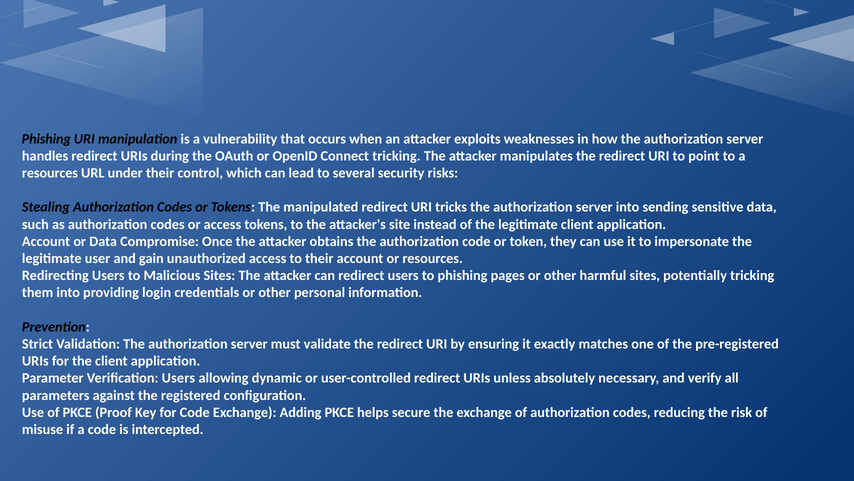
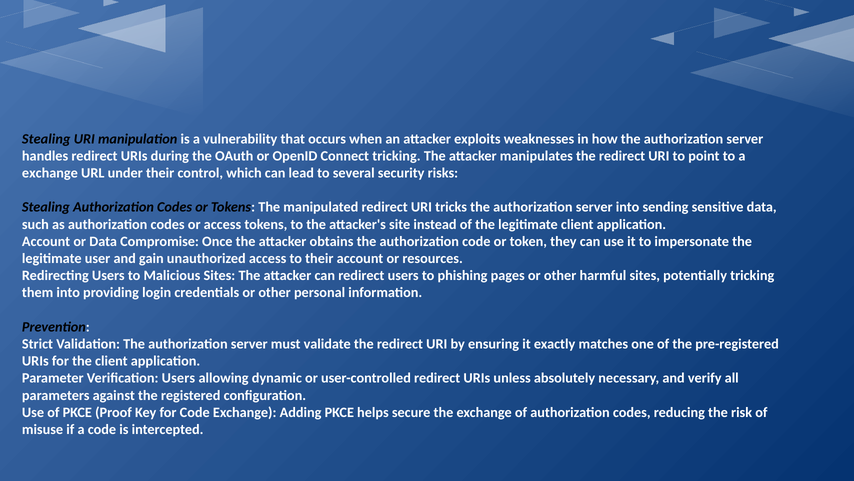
Phishing: Phishing -> Stealing (46, 139)
resources: resources -> exchange (50, 173)
